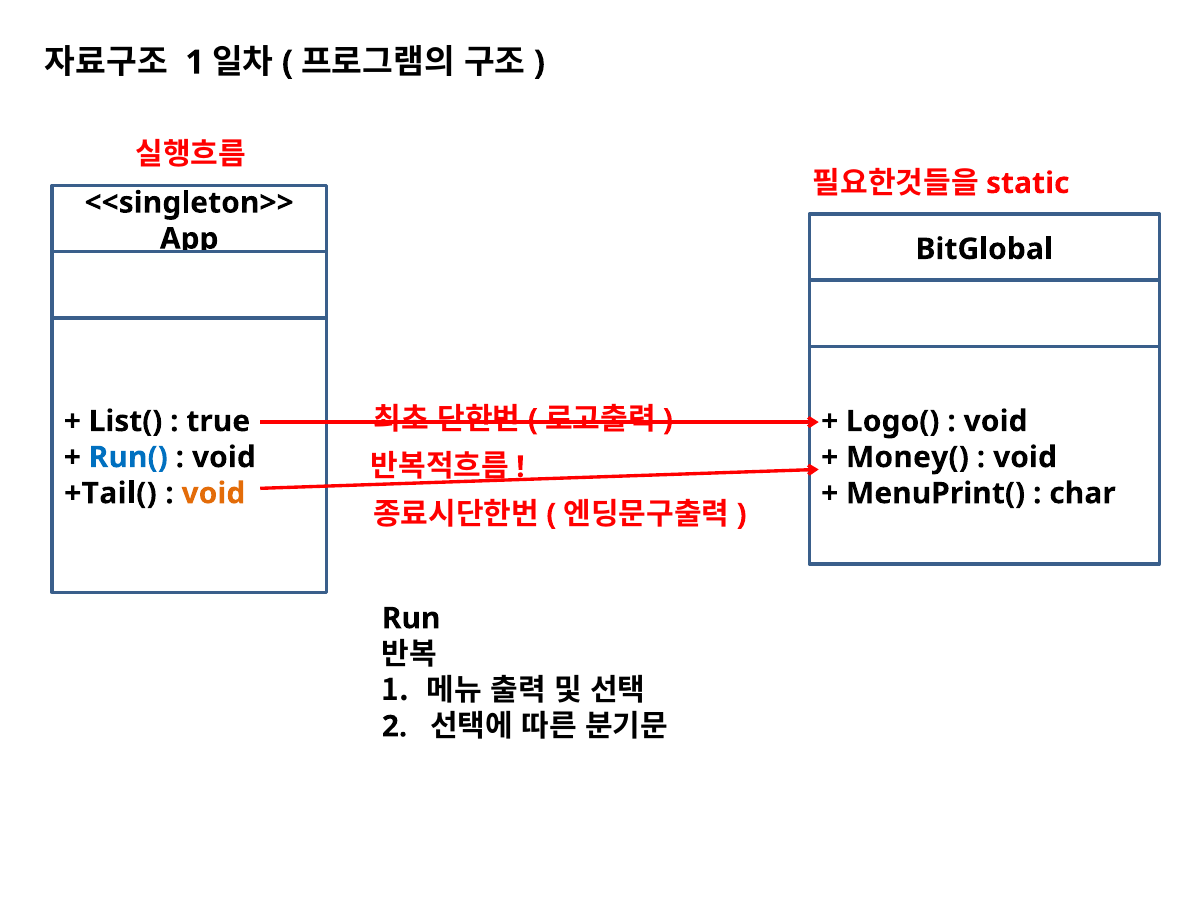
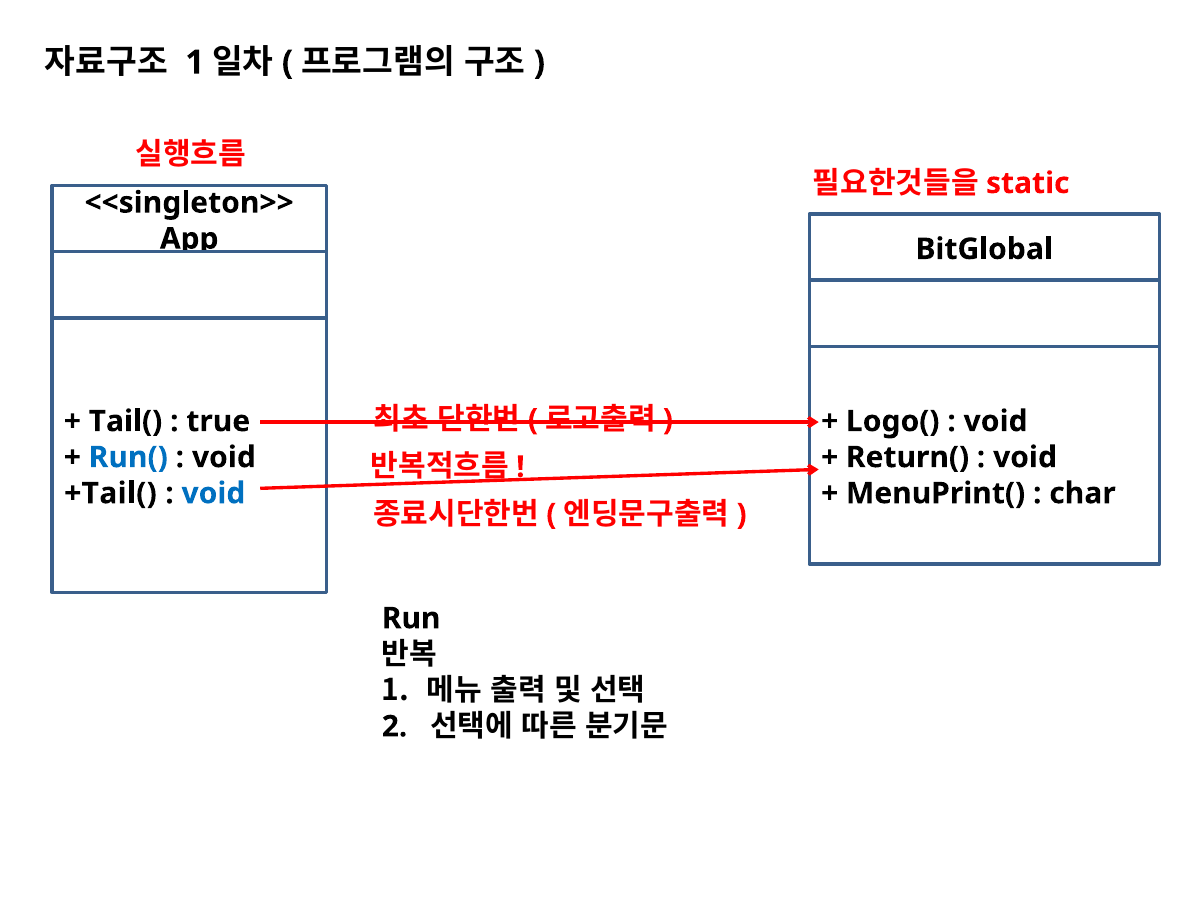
List(: List( -> Tail( (126, 422)
Money(: Money( -> Return( (908, 458)
void colour: orange -> blue (213, 494)
